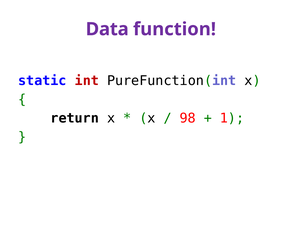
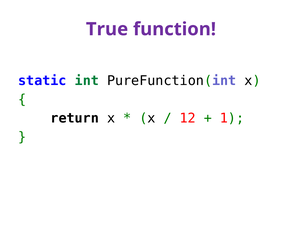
Data: Data -> True (107, 29)
int colour: red -> green (87, 81)
98: 98 -> 12 (188, 119)
